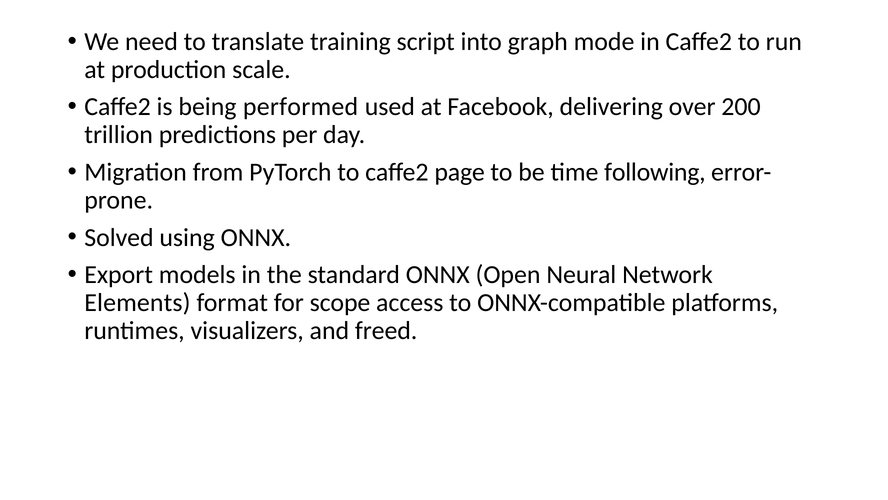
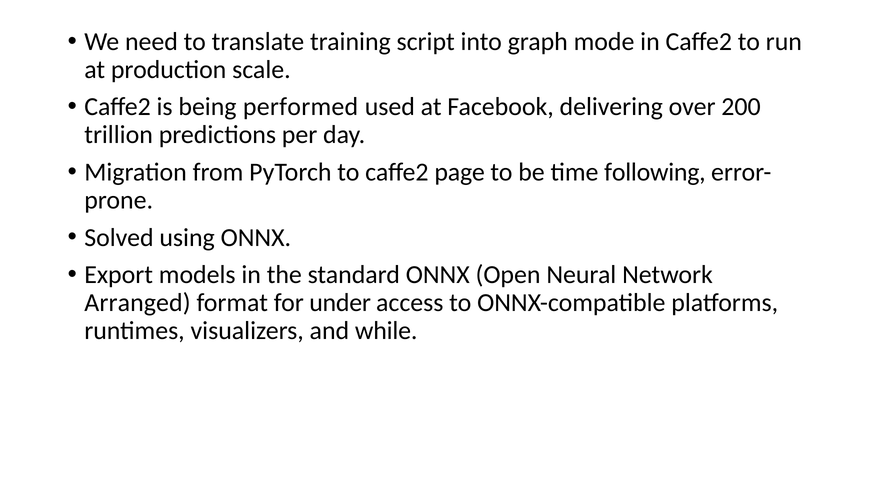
Elements: Elements -> Arranged (137, 302)
scope: scope -> under (340, 302)
freed: freed -> while (386, 330)
